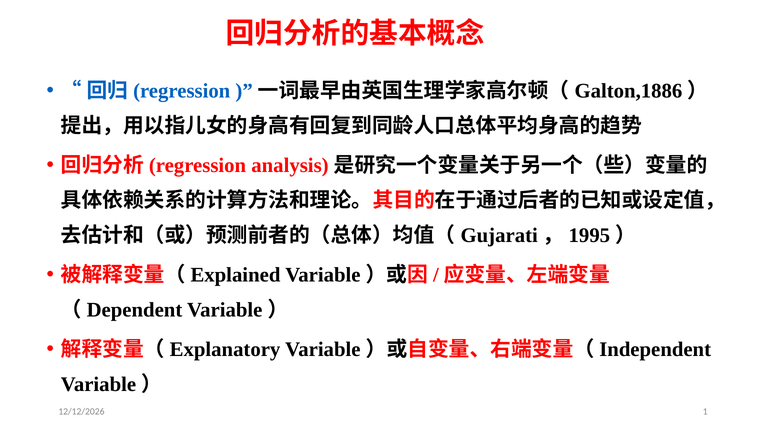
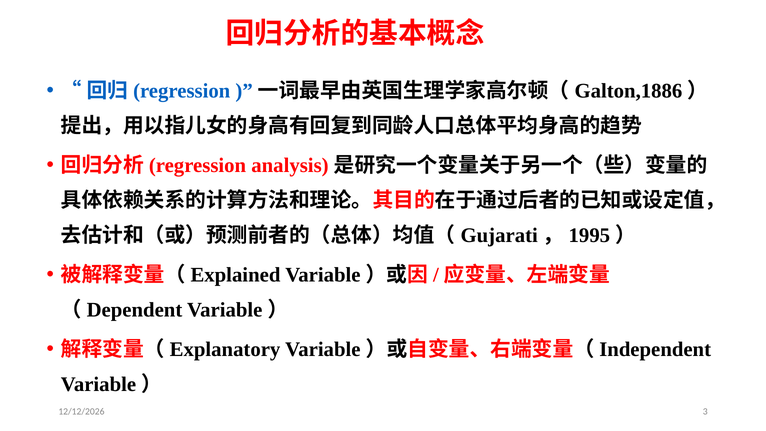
1: 1 -> 3 (705, 411)
